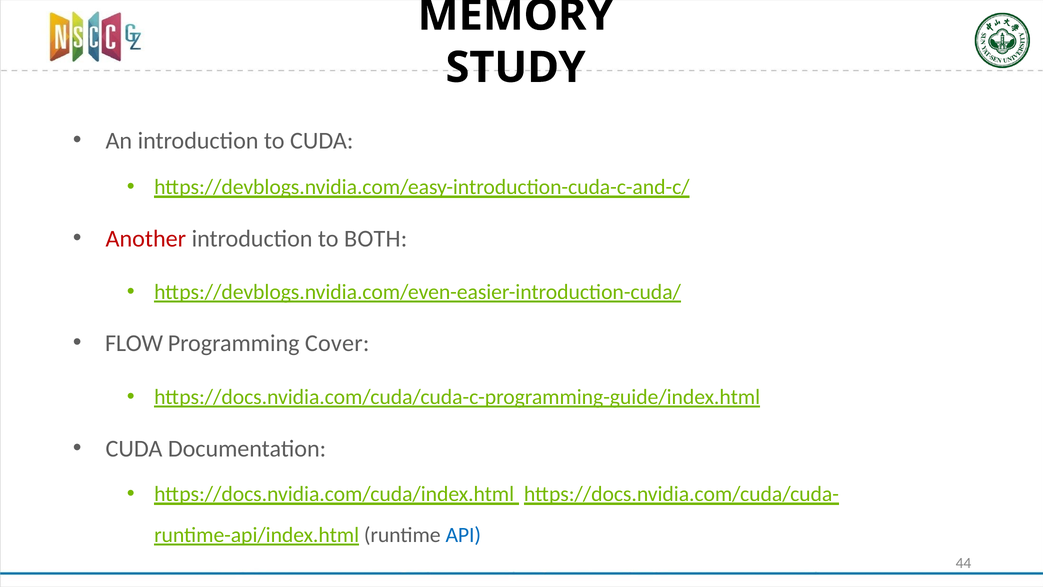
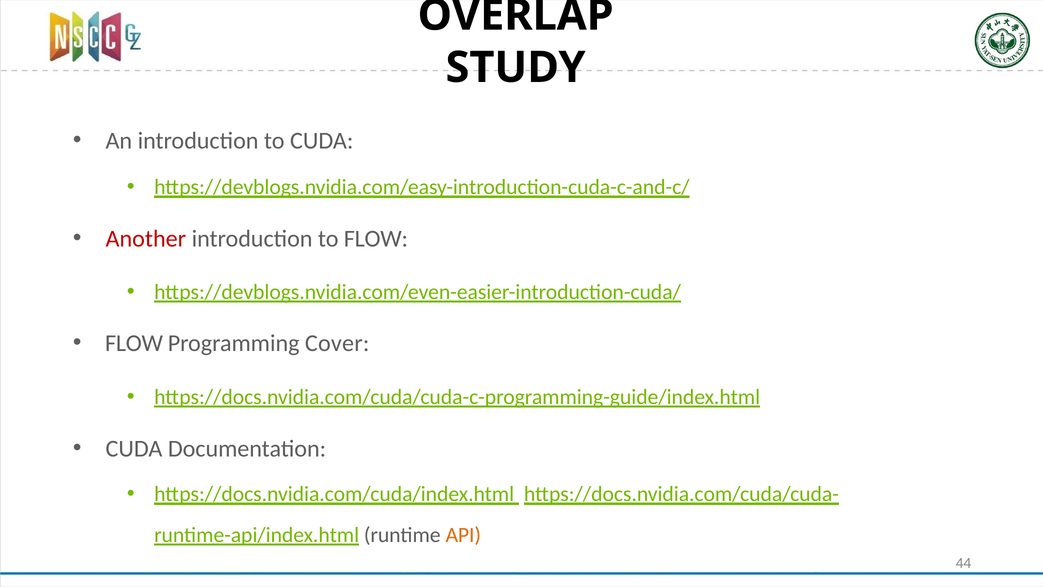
MEMORY: MEMORY -> OVERLAP (516, 15)
to BOTH: BOTH -> FLOW (376, 239)
API colour: blue -> orange (463, 535)
